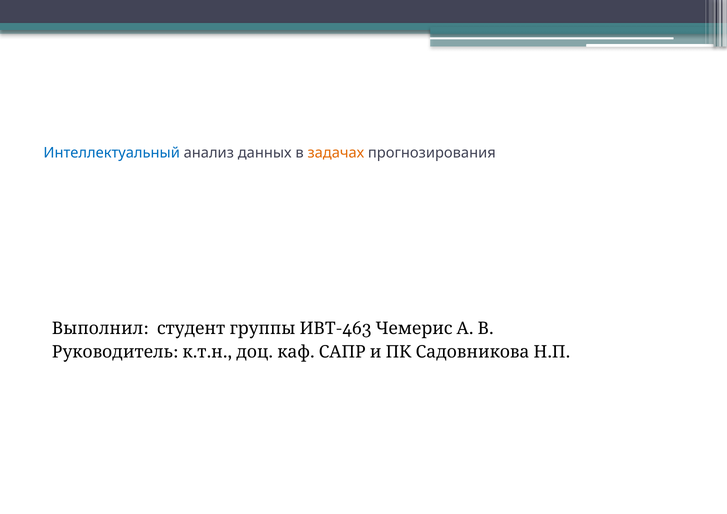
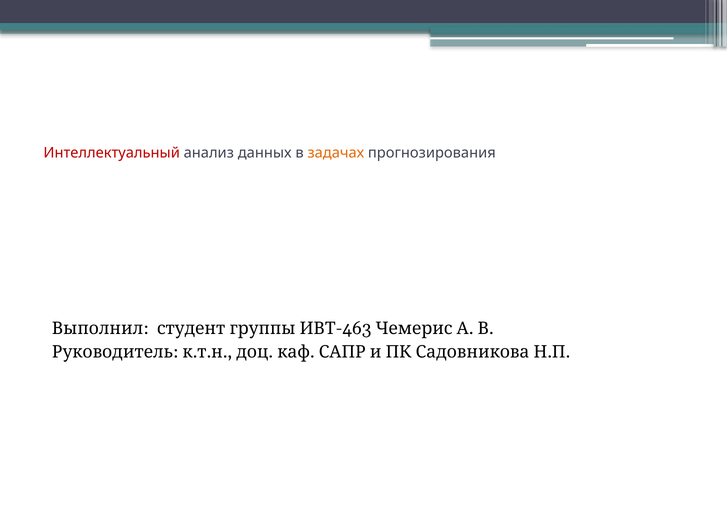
Интеллектуальный colour: blue -> red (112, 153)
